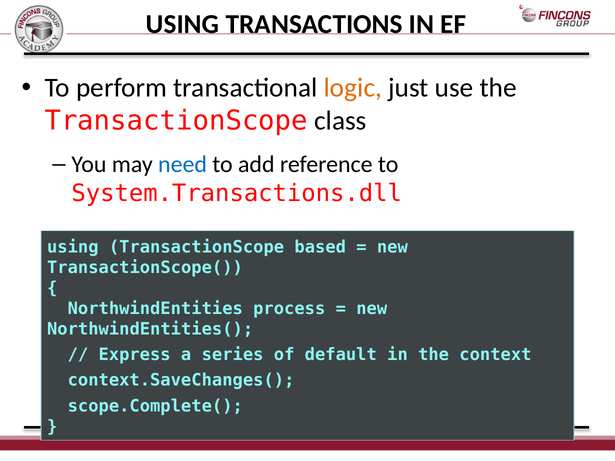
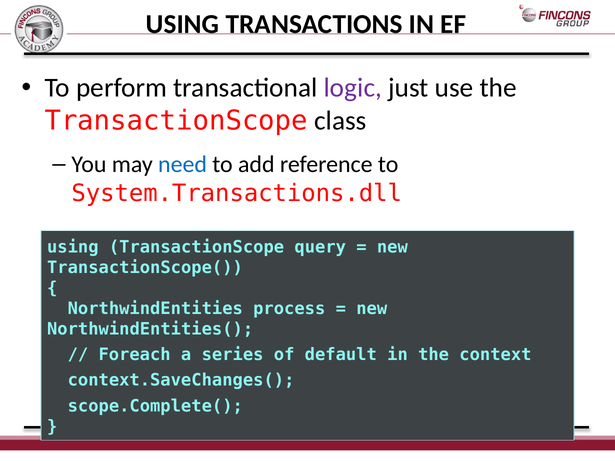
logic colour: orange -> purple (353, 88)
based: based -> query (320, 247)
Express: Express -> Foreach (135, 355)
